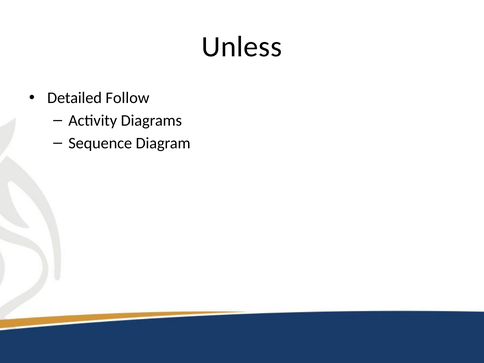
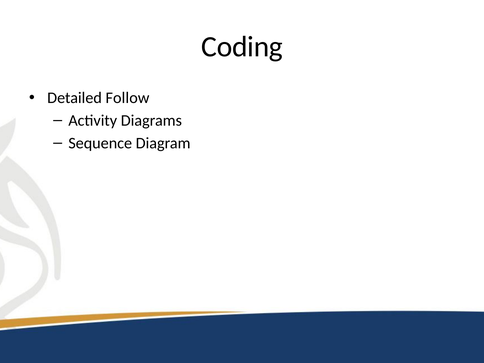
Unless: Unless -> Coding (242, 47)
